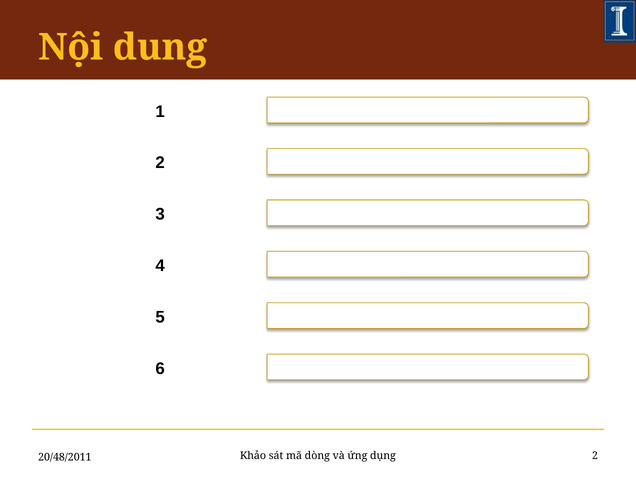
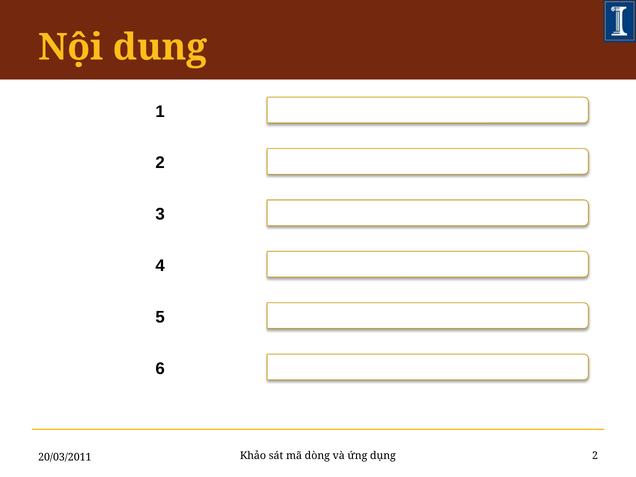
20/48/2011: 20/48/2011 -> 20/03/2011 (65, 457)
